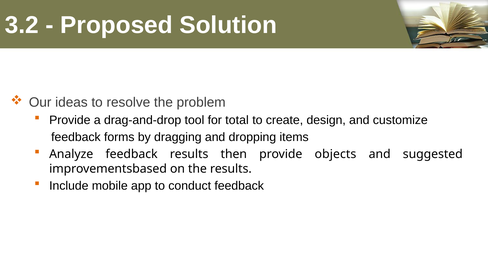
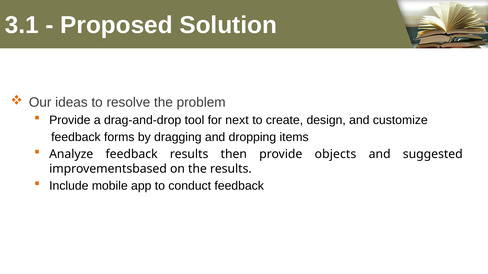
3.2: 3.2 -> 3.1 (22, 25)
total: total -> next (237, 120)
